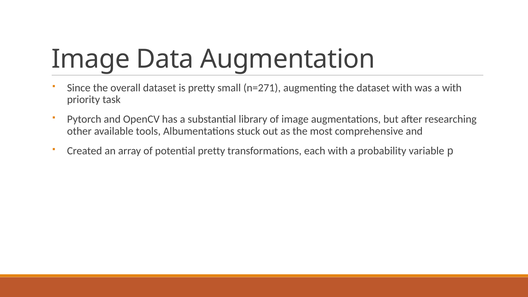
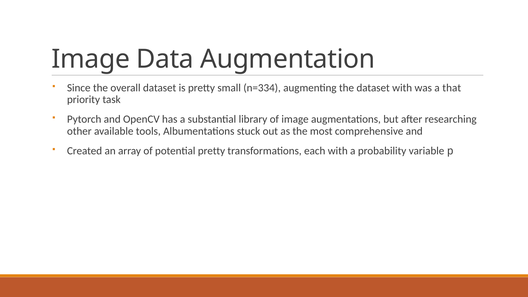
n=271: n=271 -> n=334 (262, 88)
a with: with -> that (452, 88)
